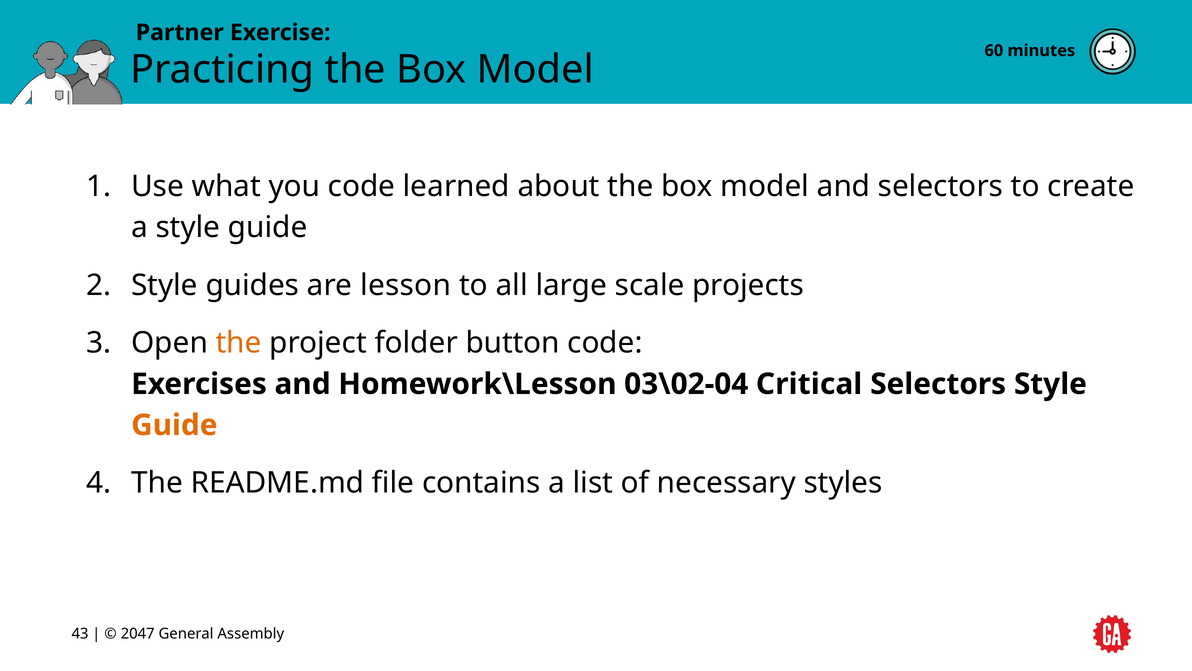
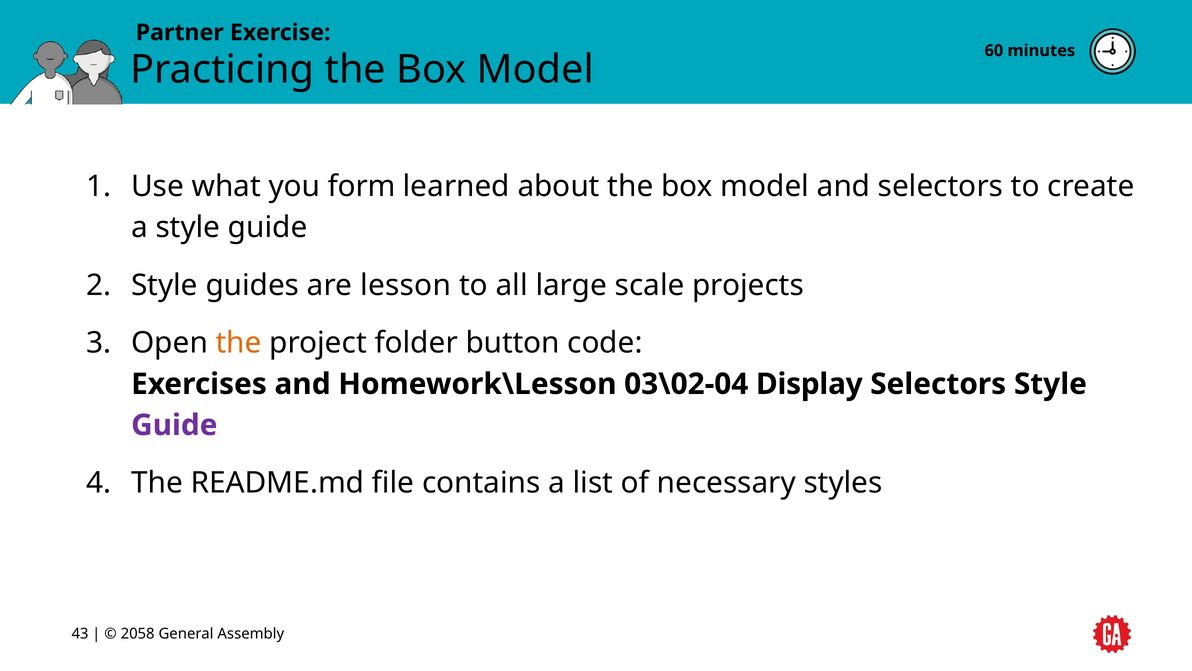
you code: code -> form (362, 186)
Critical: Critical -> Display (809, 384)
Guide colour: orange -> purple (174, 425)
2047: 2047 -> 2058 (138, 633)
